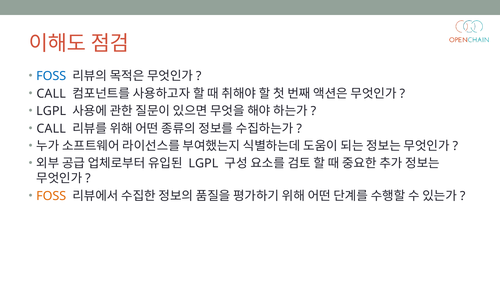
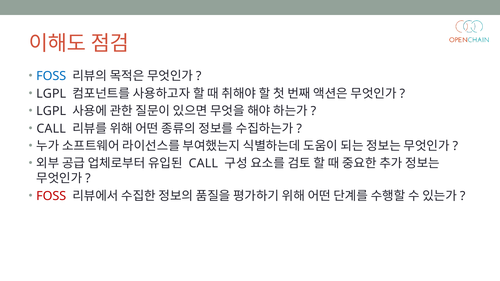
CALL: CALL -> LGPL (51, 94)
LGPL: LGPL -> CALL (203, 164)
FOSS colour: orange -> red (51, 196)
